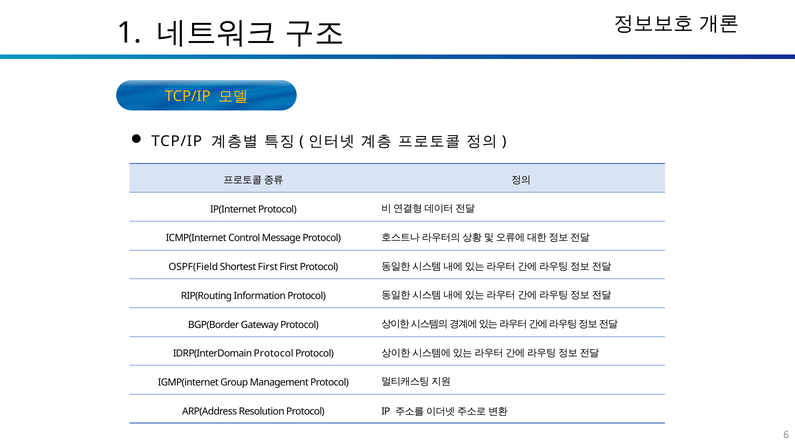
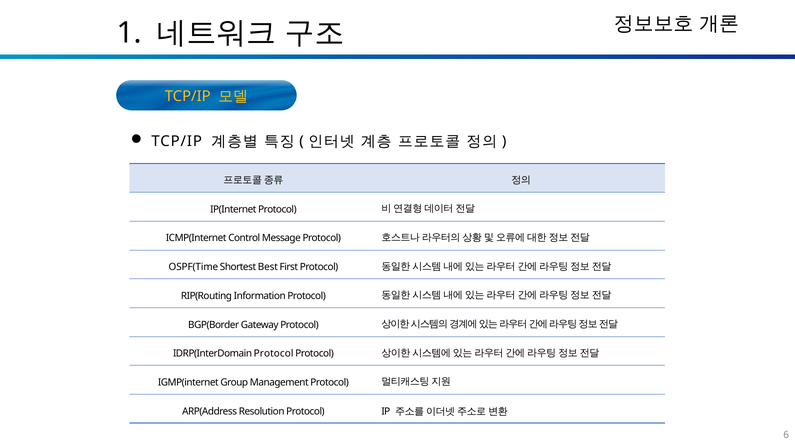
OSPF(Field: OSPF(Field -> OSPF(Time (193, 267)
Shortest First: First -> Best (268, 267)
